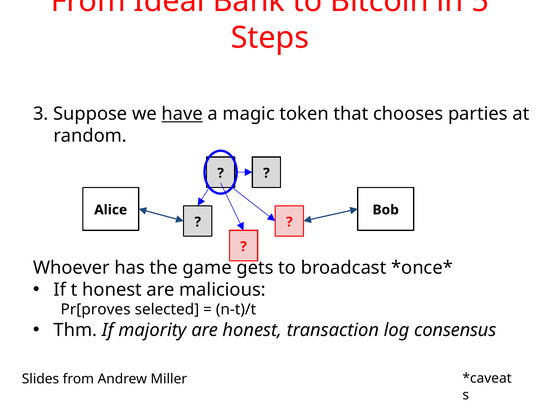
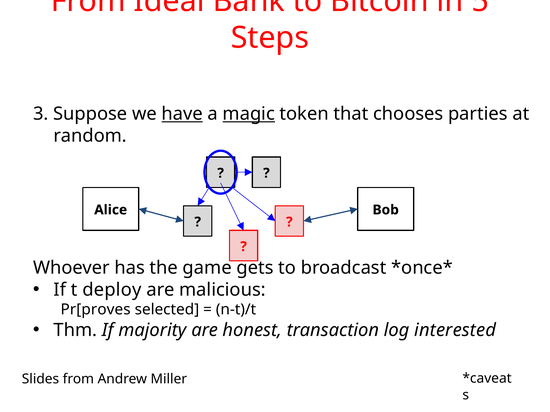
magic underline: none -> present (249, 114)
t honest: honest -> deploy (112, 290)
consensus: consensus -> interested (455, 330)
